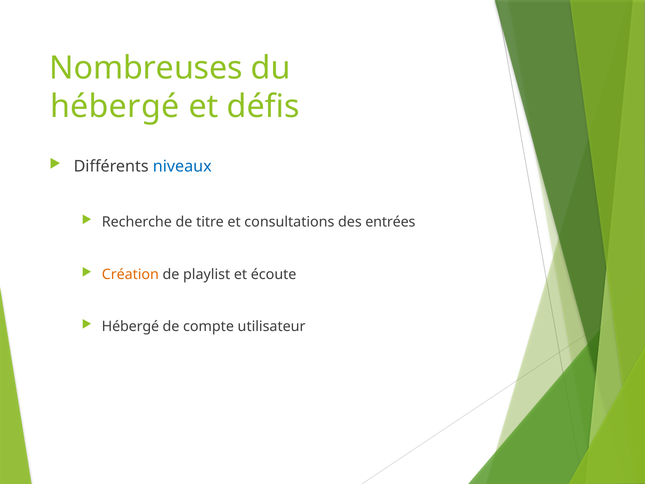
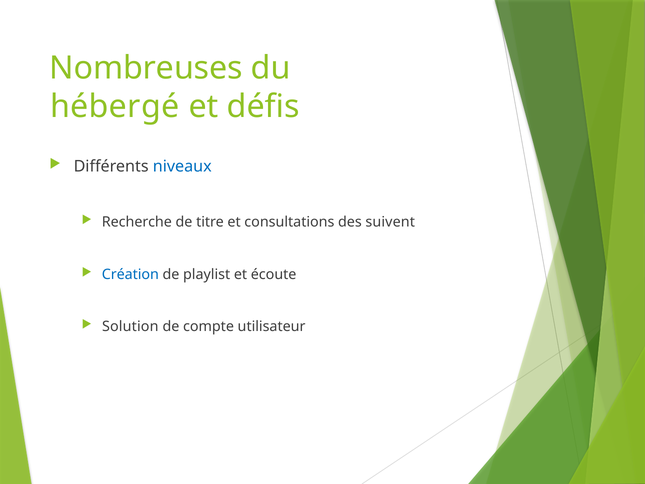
entrées: entrées -> suivent (390, 222)
Création colour: orange -> blue (130, 274)
Hébergé: Hébergé -> Solution (130, 326)
